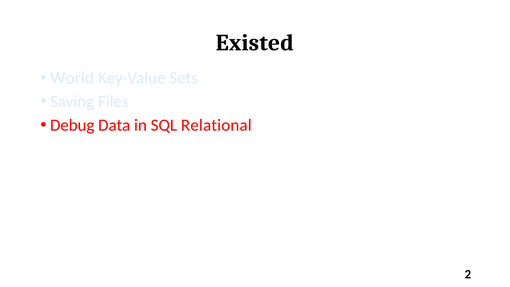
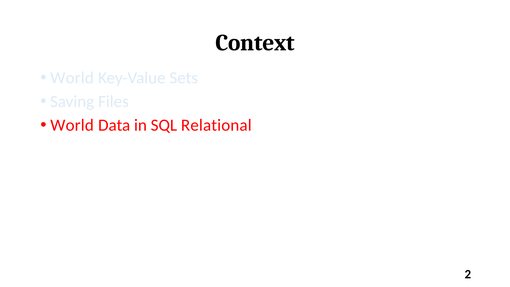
Existed: Existed -> Context (255, 43)
Debug: Debug -> World (72, 125)
